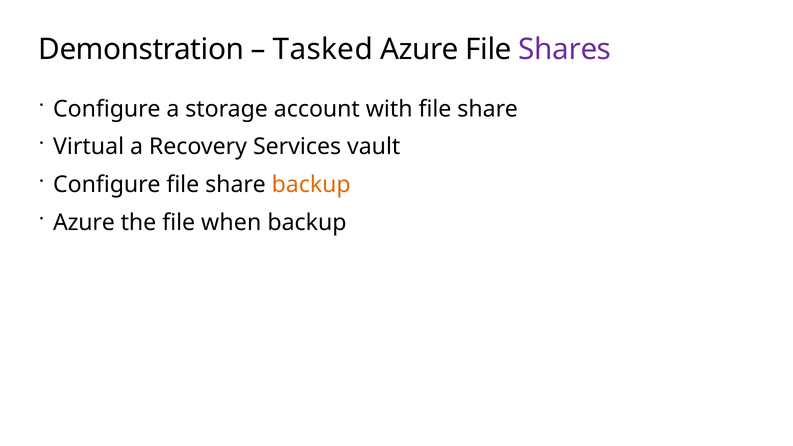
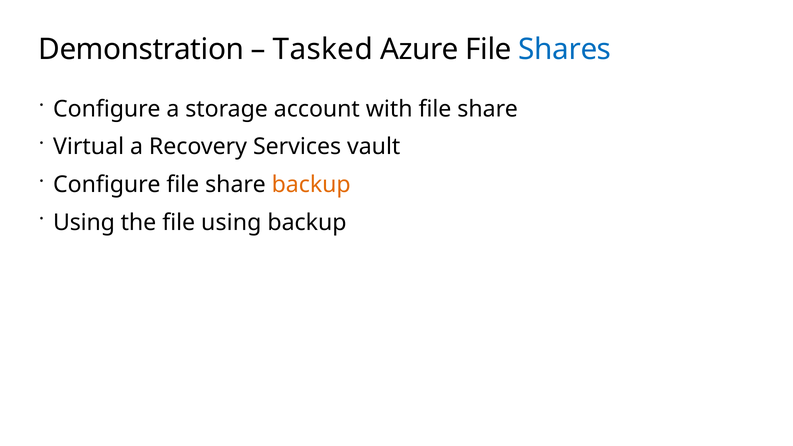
Shares colour: purple -> blue (565, 50)
Azure: Azure -> Using (84, 223)
file when: when -> using (231, 223)
